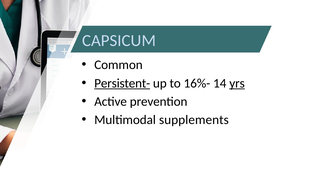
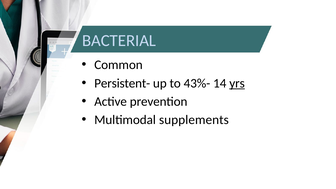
CAPSICUM: CAPSICUM -> BACTERIAL (119, 41)
Persistent- underline: present -> none (122, 83)
16%-: 16%- -> 43%- (197, 83)
